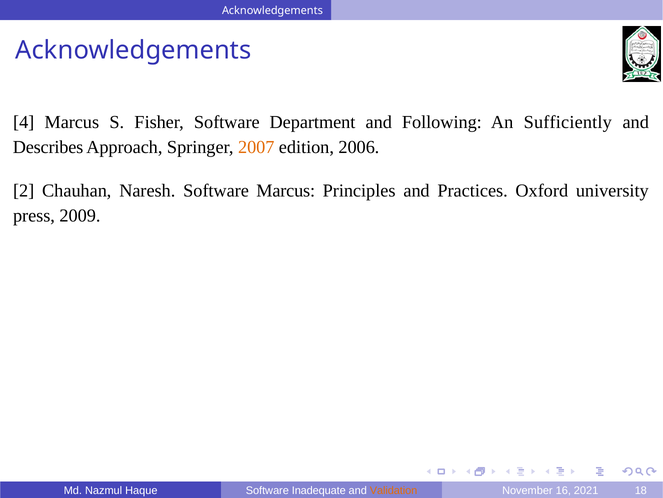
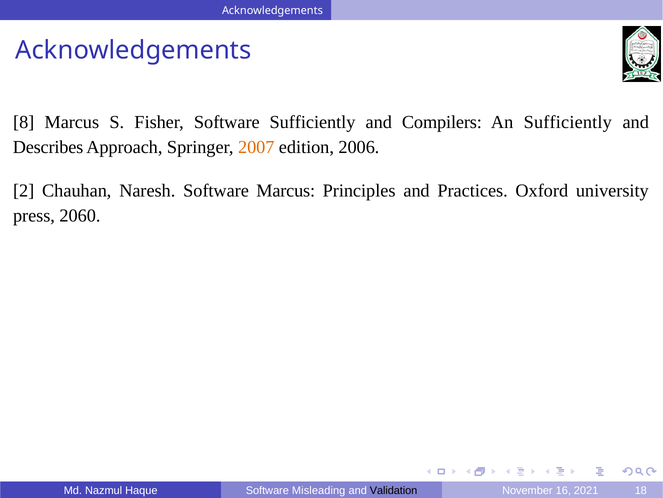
4: 4 -> 8 (24, 122)
Software Department: Department -> Sufficiently (312, 122)
Following: Following -> Compilers (442, 122)
2009: 2009 -> 2060 (80, 216)
Inadequate: Inadequate -> Misleading (319, 491)
Validation colour: orange -> black (394, 491)
